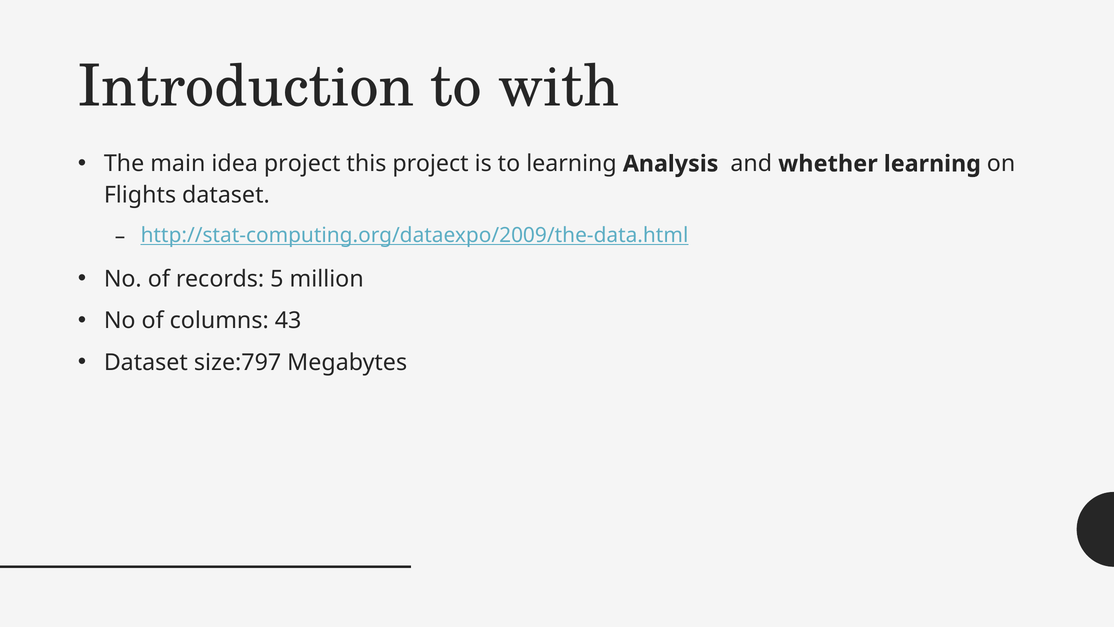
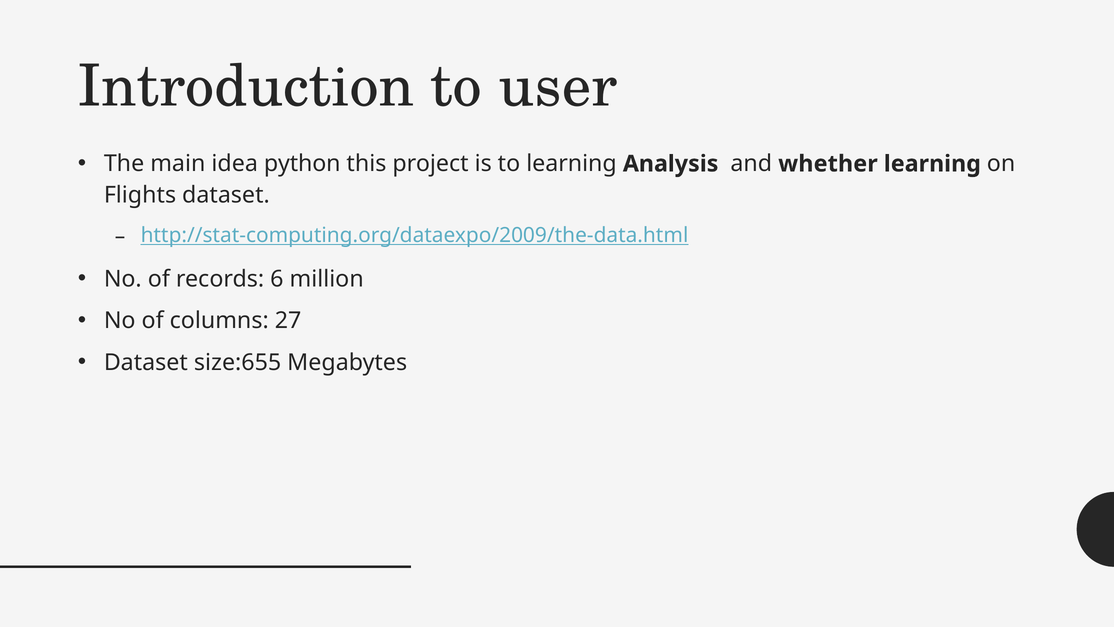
with: with -> user (558, 86)
idea project: project -> python (302, 164)
5: 5 -> 6 (277, 279)
43: 43 -> 27 (288, 321)
size:797: size:797 -> size:655 (238, 362)
